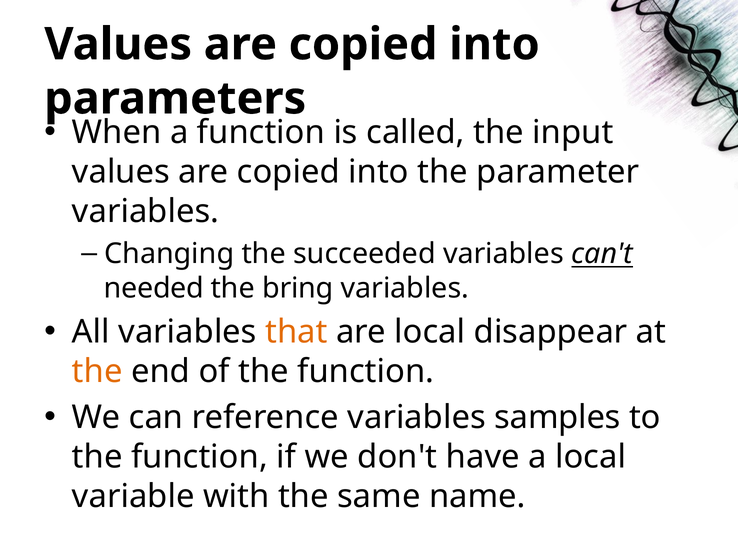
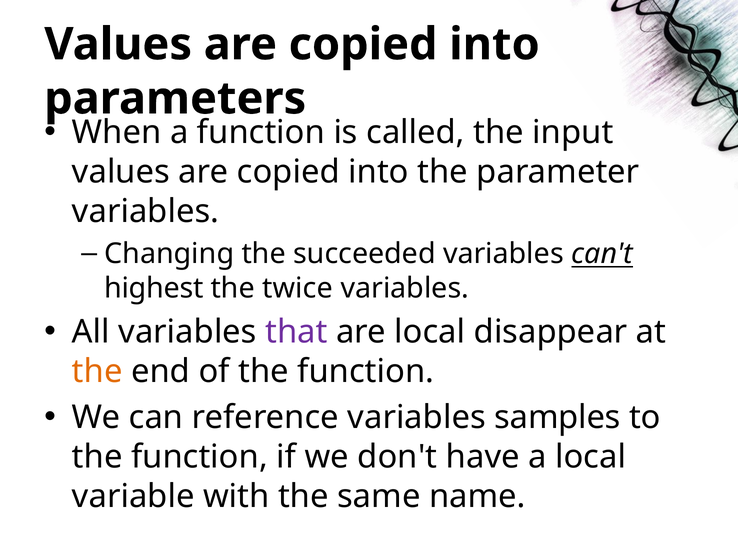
needed: needed -> highest (154, 288)
bring: bring -> twice (298, 288)
that colour: orange -> purple (296, 332)
